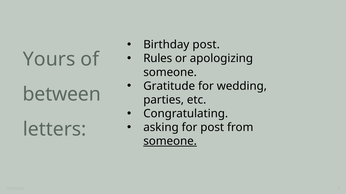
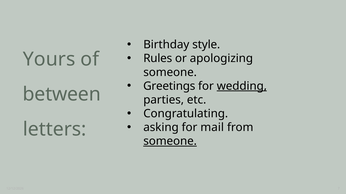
Birthday post: post -> style (206, 45)
Gratitude: Gratitude -> Greetings (169, 86)
wedding underline: none -> present (242, 86)
for post: post -> mail (212, 128)
